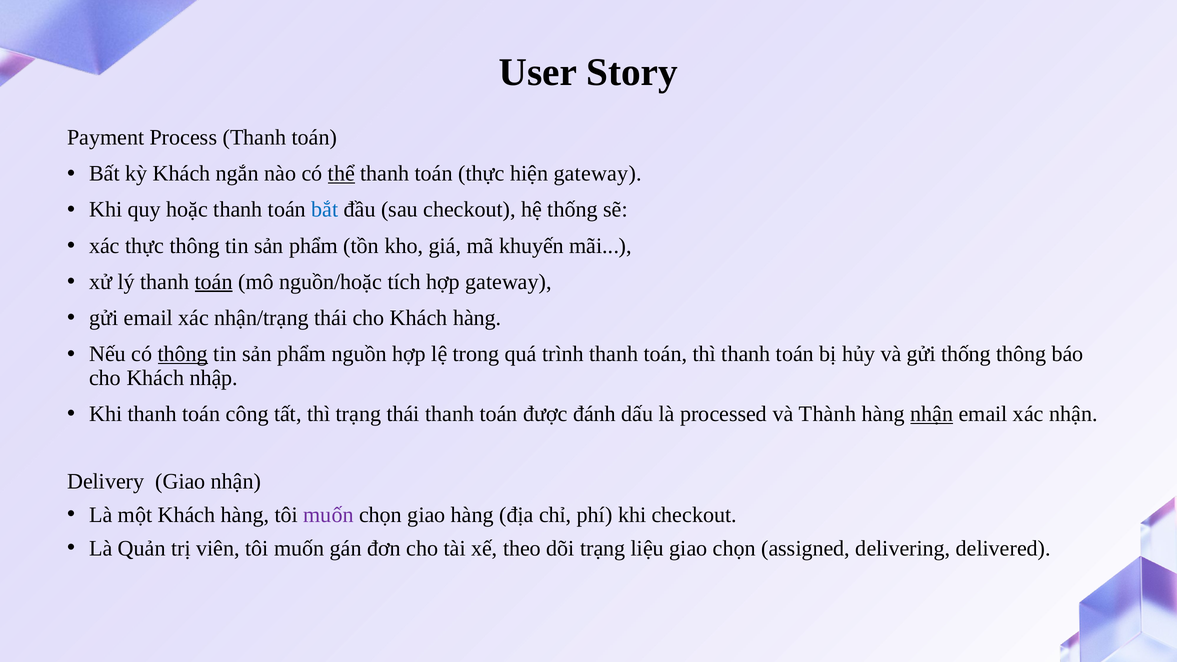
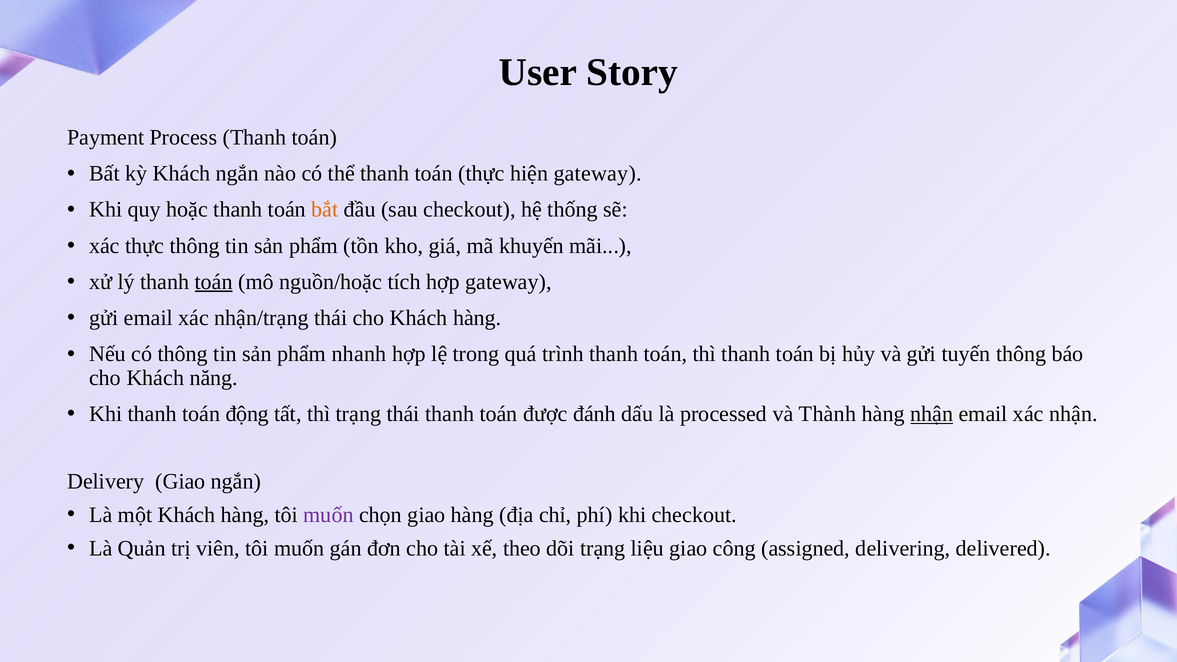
thể underline: present -> none (341, 174)
bắt colour: blue -> orange (325, 210)
thông underline: present -> none (183, 354)
nguồn: nguồn -> nhanh (359, 354)
gửi thống: thống -> tuyến (966, 354)
nhập: nhập -> năng (214, 378)
công: công -> động (247, 414)
Giao nhận: nhận -> ngắn (236, 481)
giao chọn: chọn -> công (734, 548)
